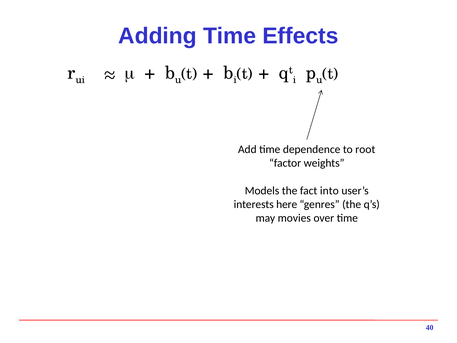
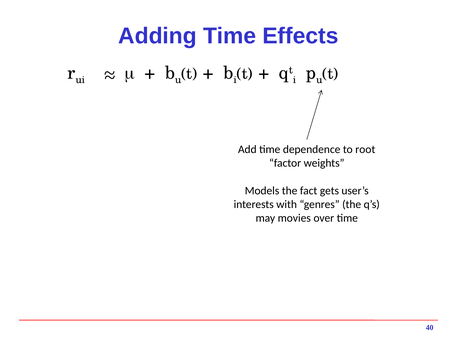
into: into -> gets (329, 190)
here: here -> with (287, 204)
